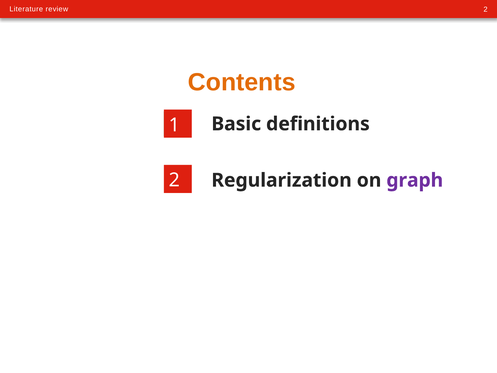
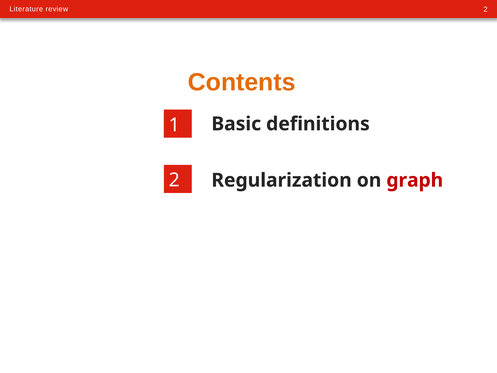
graph colour: purple -> red (415, 180)
